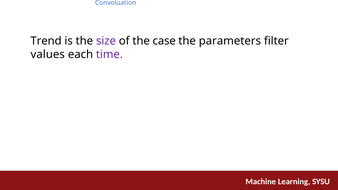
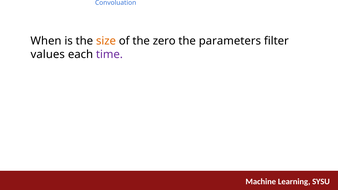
Trend: Trend -> When (46, 41)
size colour: purple -> orange (106, 41)
case: case -> zero (164, 41)
